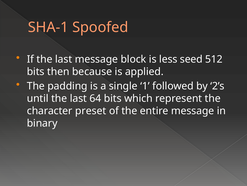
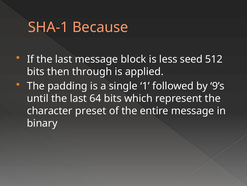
Spoofed: Spoofed -> Because (100, 27)
because: because -> through (92, 71)
2’s: 2’s -> 9’s (217, 86)
